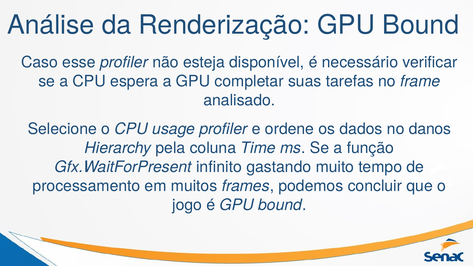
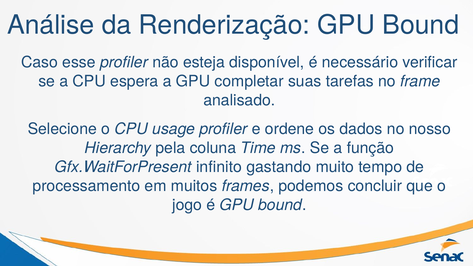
danos: danos -> nosso (430, 129)
